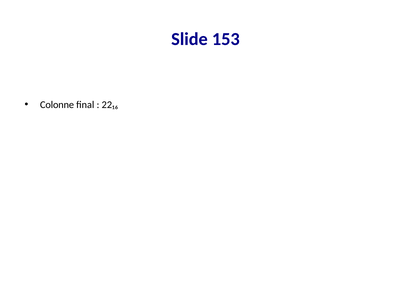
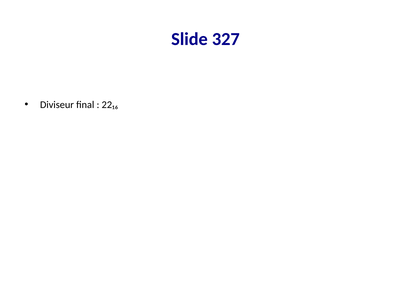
153: 153 -> 327 (226, 39)
Colonne: Colonne -> Diviseur (57, 105)
